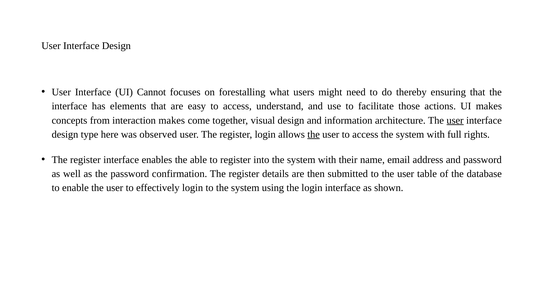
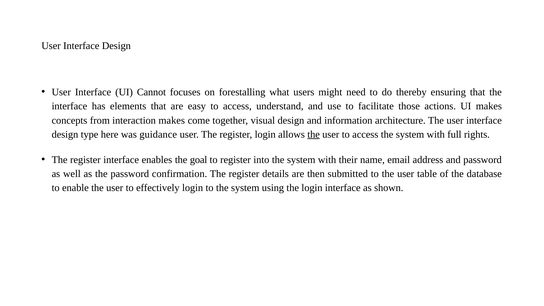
user underline: present -> none (455, 120)
observed: observed -> guidance (158, 134)
able: able -> goal (199, 160)
